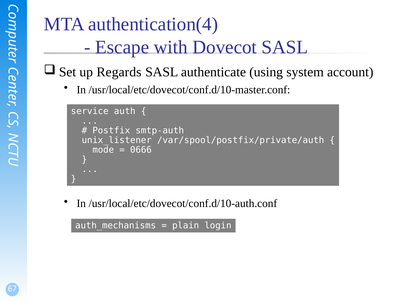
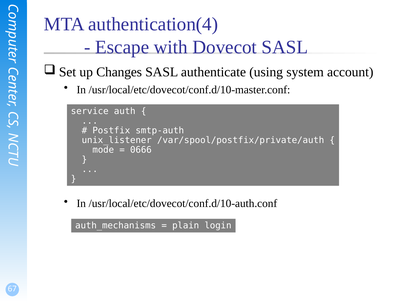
Regards: Regards -> Changes (119, 72)
